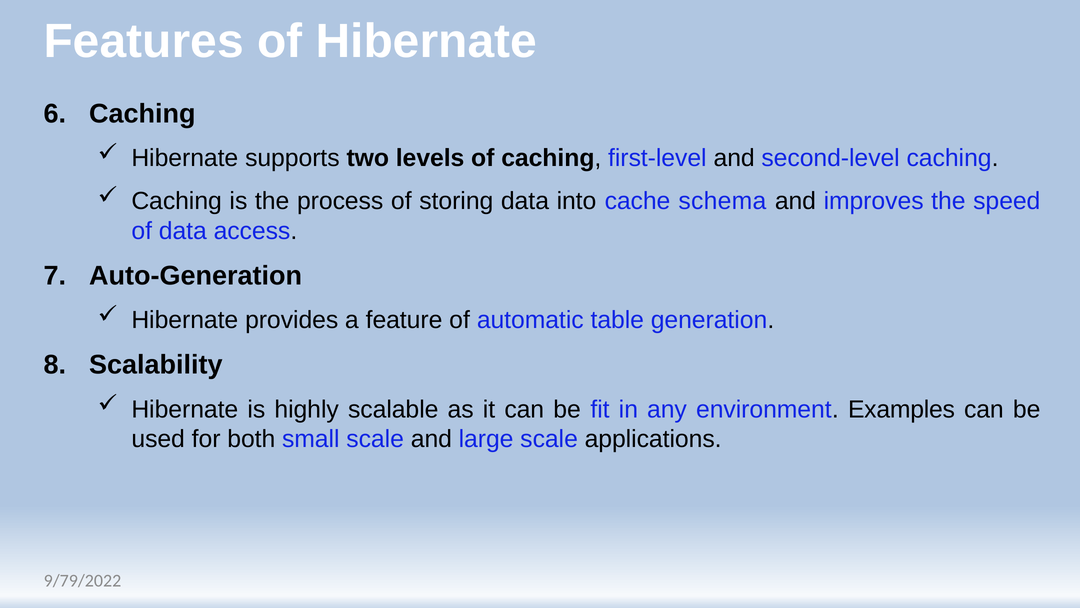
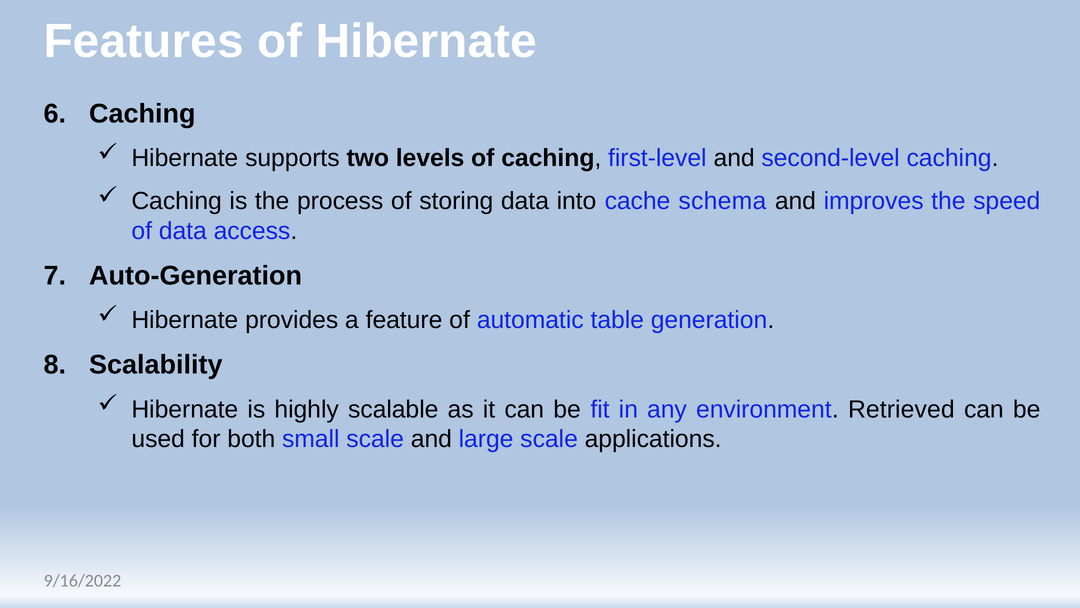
Examples: Examples -> Retrieved (901, 409)
9/79/2022: 9/79/2022 -> 9/16/2022 (82, 580)
